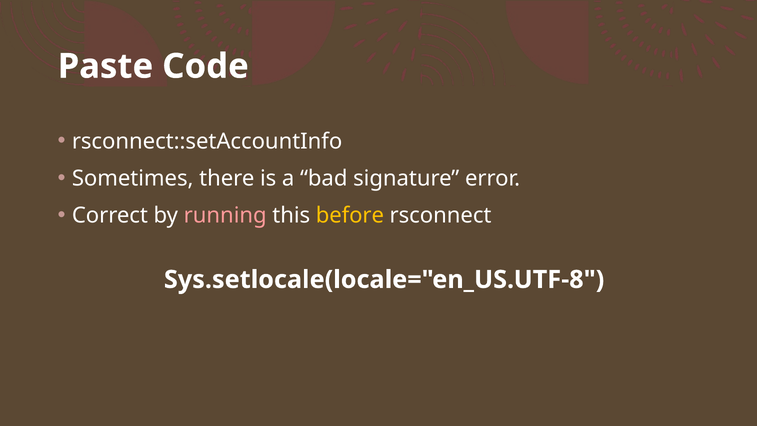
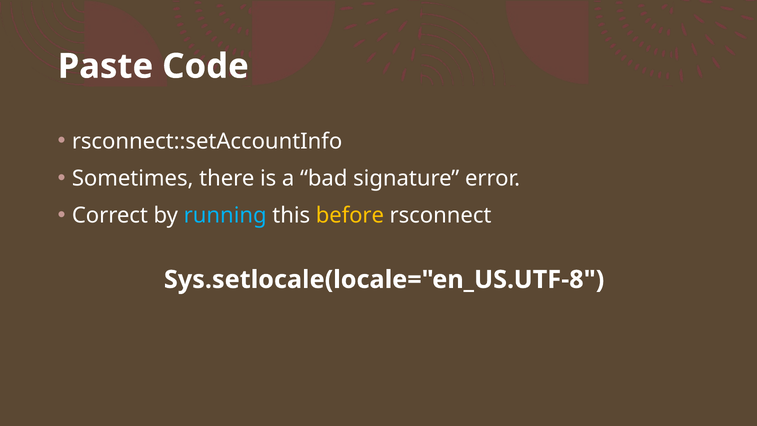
running colour: pink -> light blue (225, 215)
